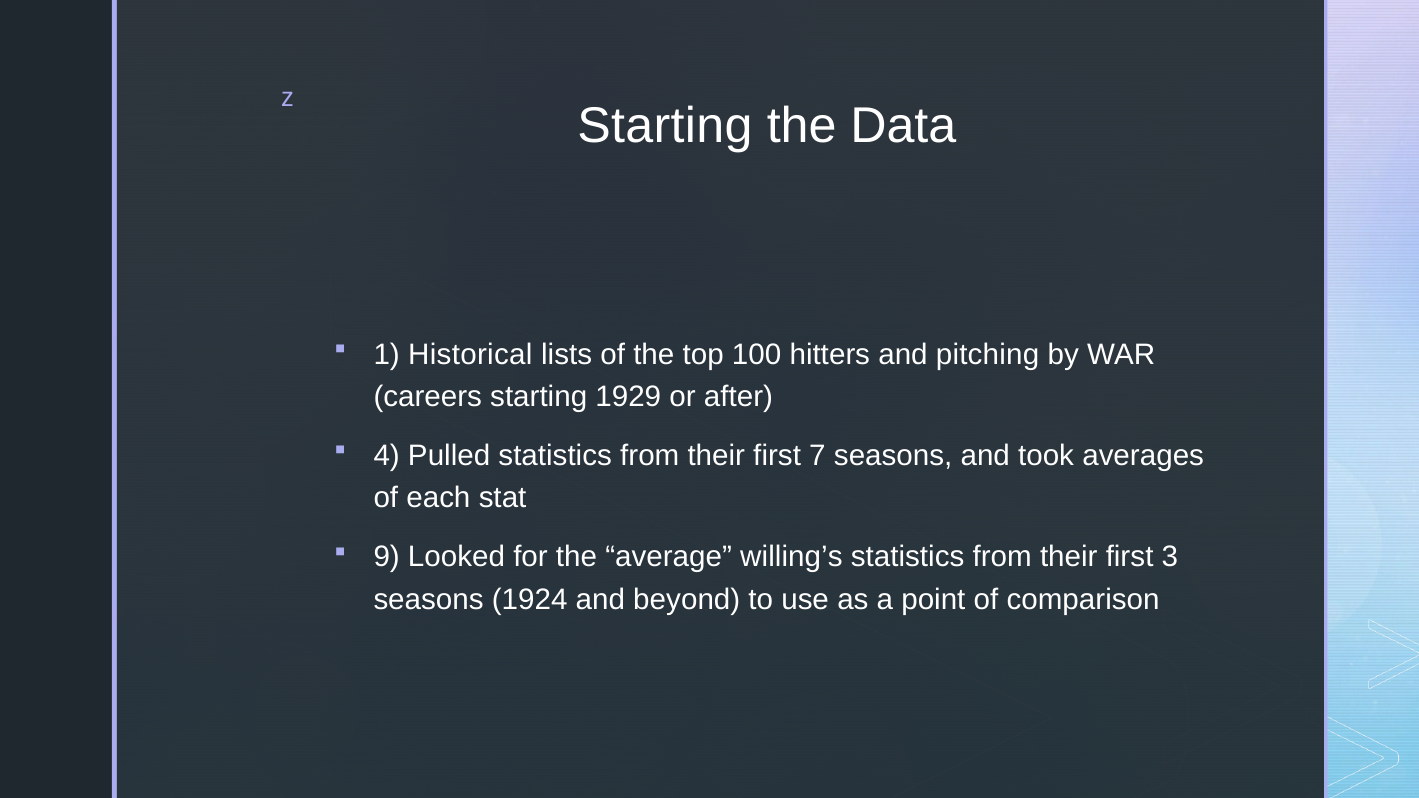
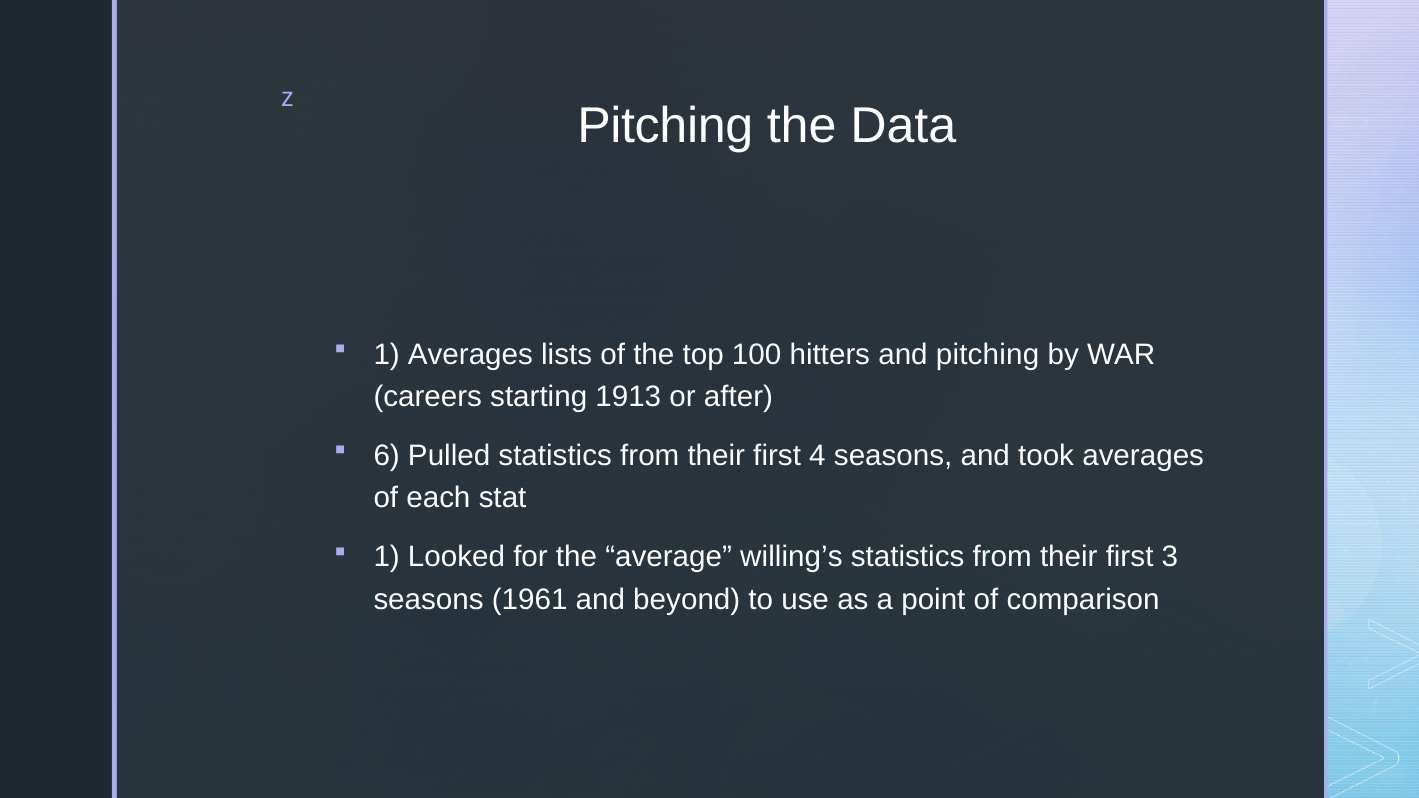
Starting: Starting -> Pitching (665, 126)
1 Historical: Historical -> Averages (470, 354)
1929: 1929 -> 1913 (628, 397)
4: 4 -> 6 (387, 456)
7: 7 -> 4 (817, 456)
9: 9 -> 1 (387, 557)
1924: 1924 -> 1961 (530, 600)
